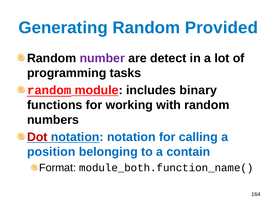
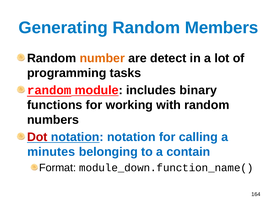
Provided: Provided -> Members (222, 28)
number colour: purple -> orange (102, 58)
position: position -> minutes (51, 152)
module_both.function_name(: module_both.function_name( -> module_down.function_name( (166, 168)
